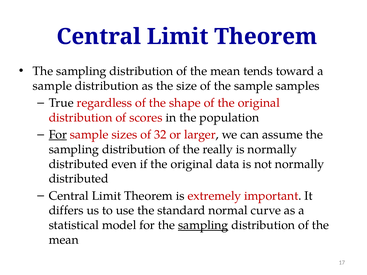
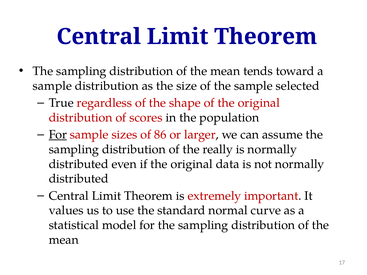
samples: samples -> selected (298, 86)
32: 32 -> 86 (160, 135)
differs: differs -> values (66, 211)
sampling underline: present -> none (203, 225)
